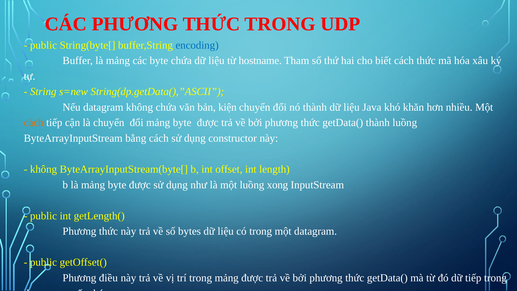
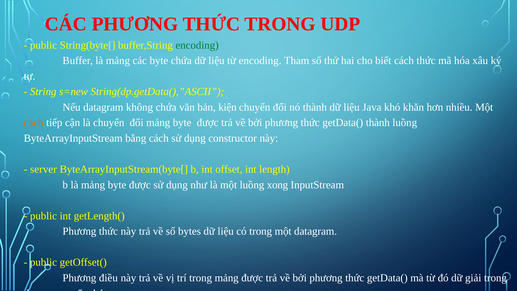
encoding colour: blue -> green (197, 45)
từ hostname: hostname -> encoding (260, 61)
không: không -> server (43, 169)
dữ tiếp: tiếp -> giải (473, 278)
